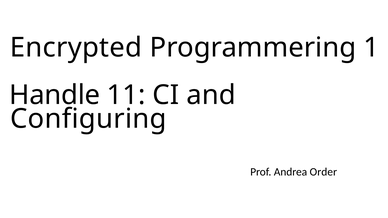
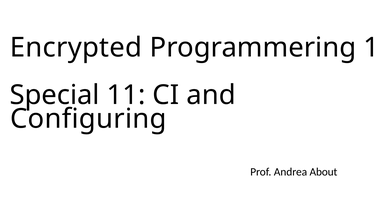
Handle: Handle -> Special (55, 95)
Order: Order -> About (323, 172)
